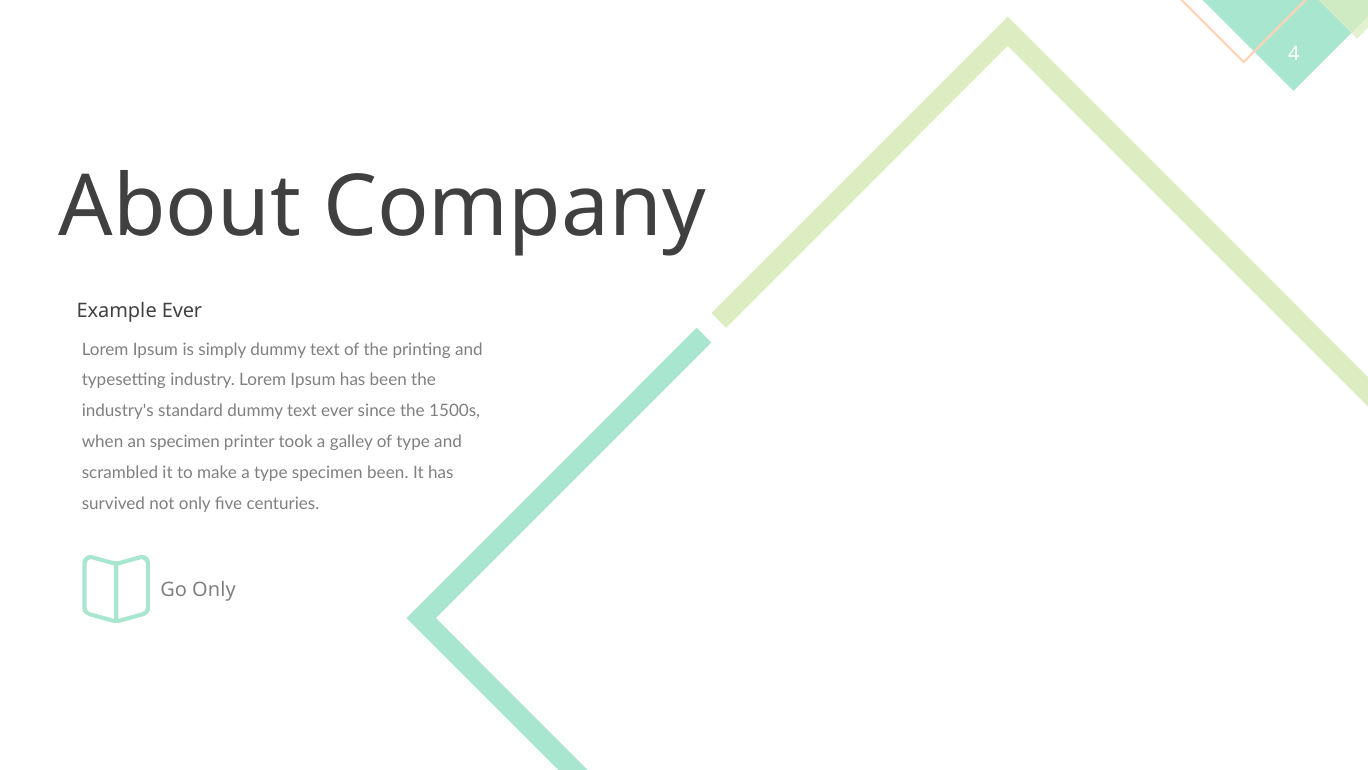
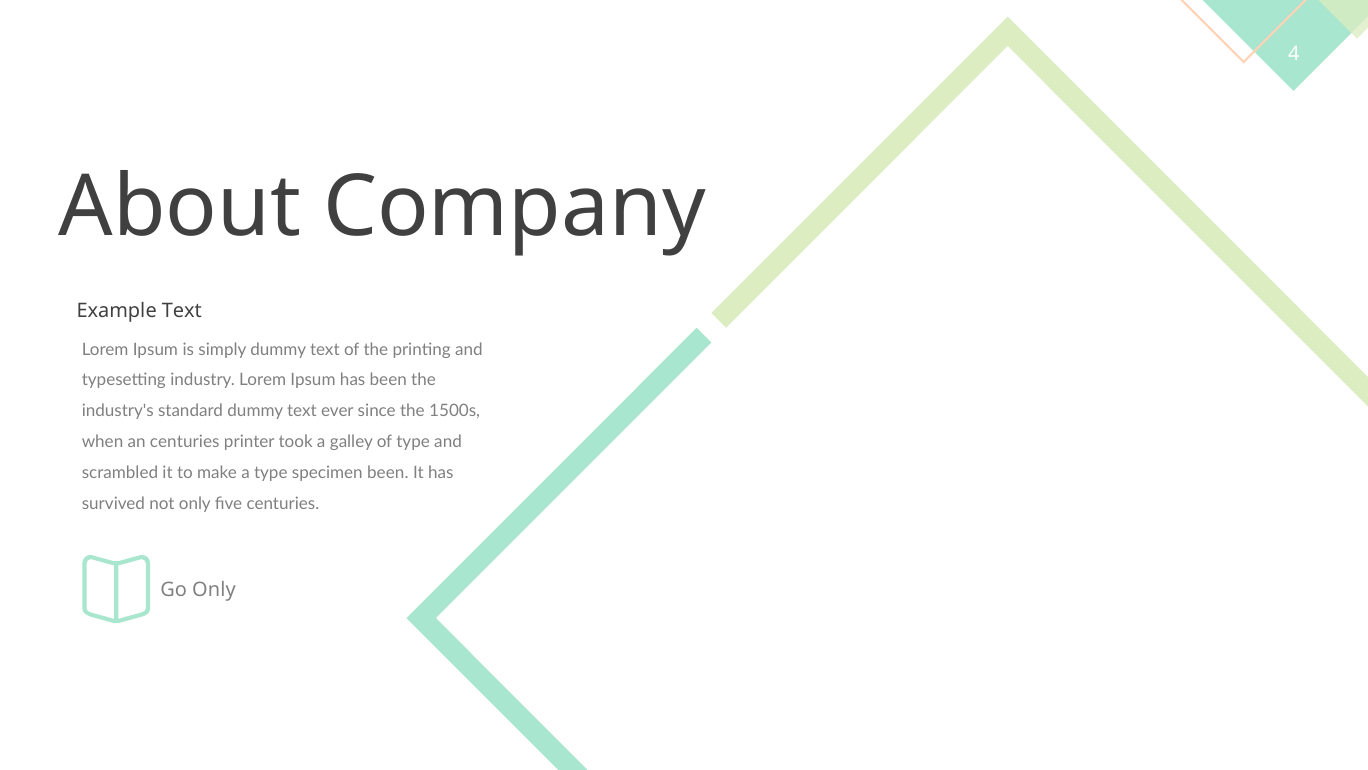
Example Ever: Ever -> Text (182, 311)
an specimen: specimen -> centuries (185, 442)
